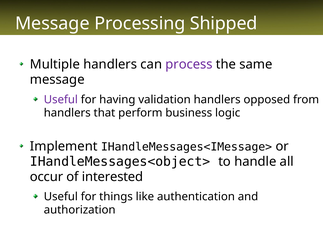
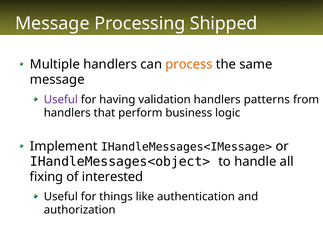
process colour: purple -> orange (189, 64)
opposed: opposed -> patterns (267, 100)
occur: occur -> fixing (46, 177)
